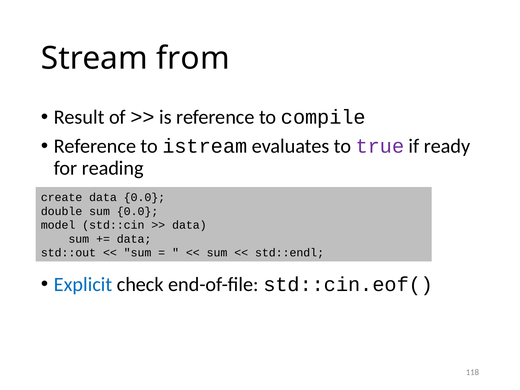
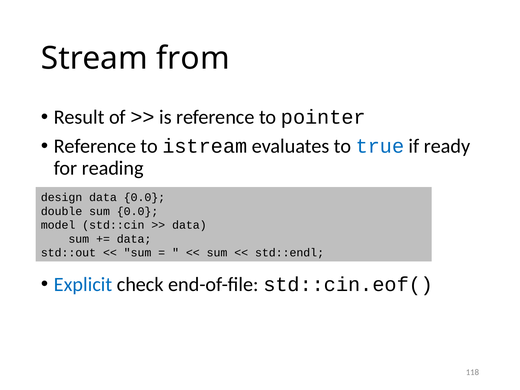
compile: compile -> pointer (323, 117)
true colour: purple -> blue (380, 146)
create: create -> design (62, 197)
